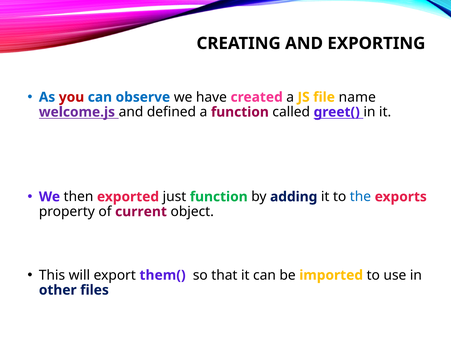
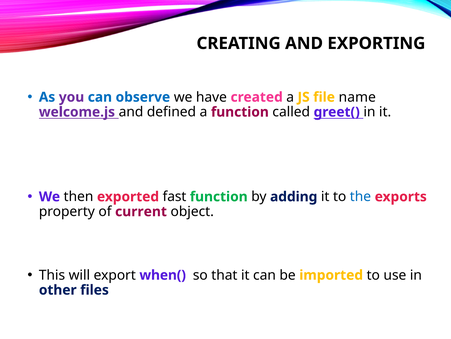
you colour: red -> purple (72, 97)
just: just -> fast (174, 196)
them(: them( -> when( (163, 275)
